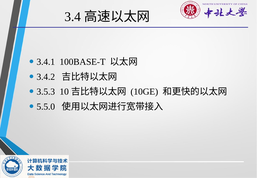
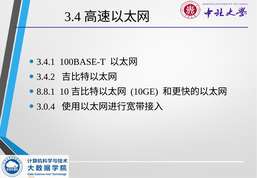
3.5.3: 3.5.3 -> 8.8.1 (46, 92)
5.5.0: 5.5.0 -> 3.0.4 (46, 107)
